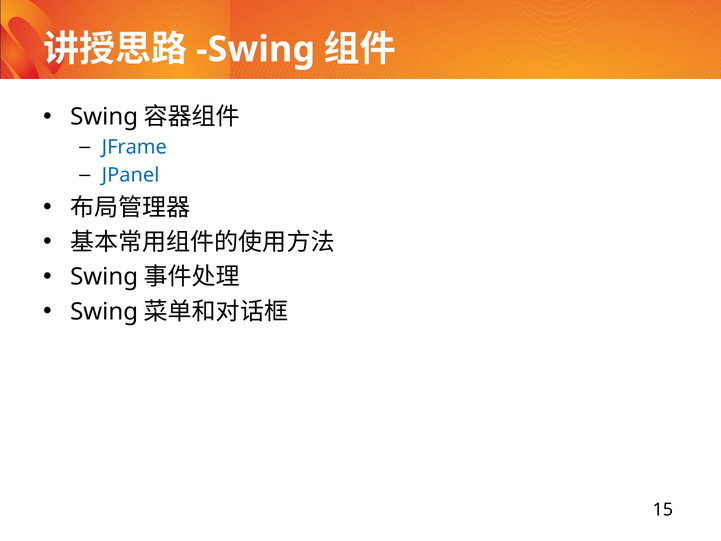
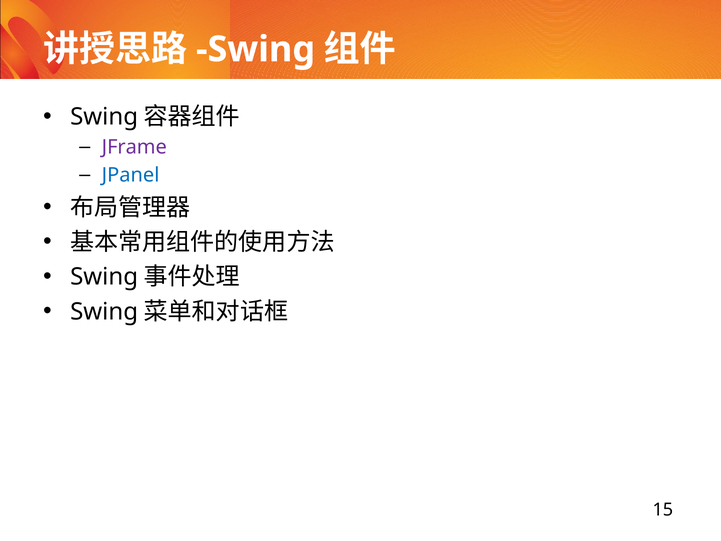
JFrame colour: blue -> purple (134, 147)
